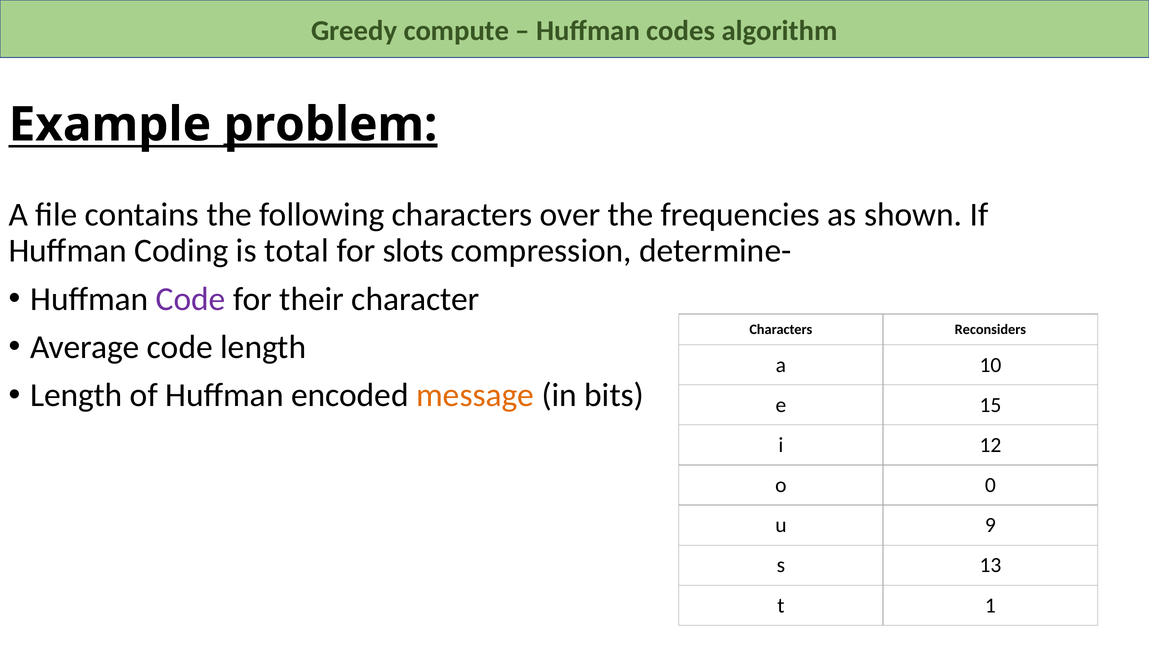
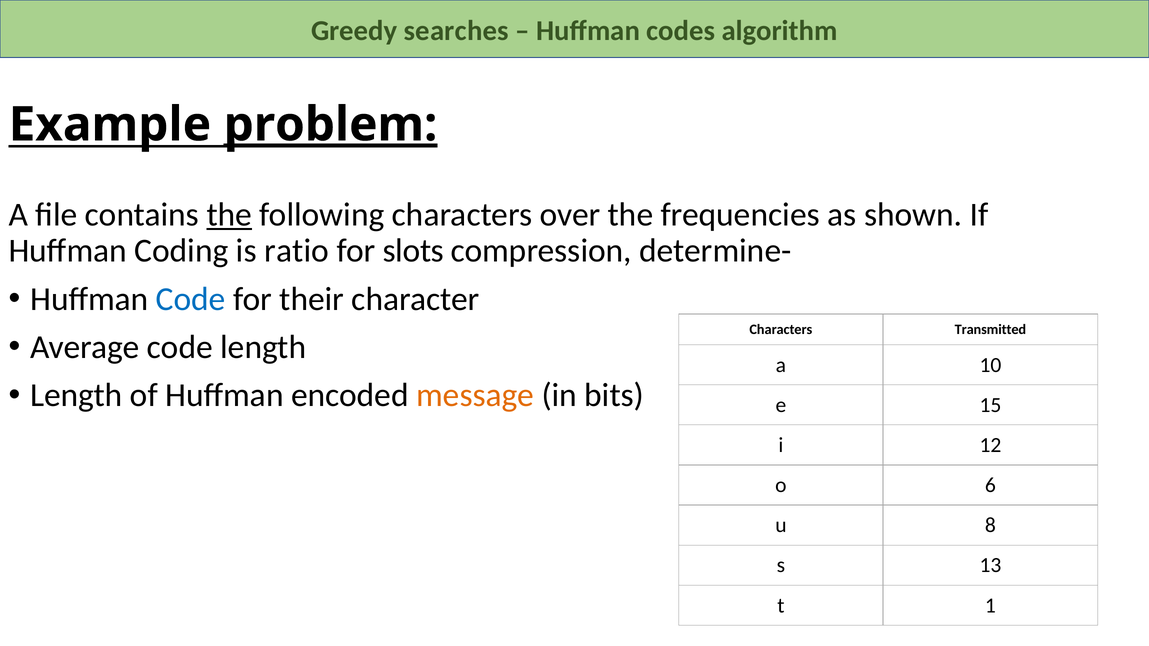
compute: compute -> searches (456, 31)
the underline: none -> present (229, 215)
total: total -> ratio (297, 251)
Code colour: purple -> blue (191, 299)
Reconsiders: Reconsiders -> Transmitted (990, 330)
0: 0 -> 6 (990, 486)
9: 9 -> 8 (990, 526)
